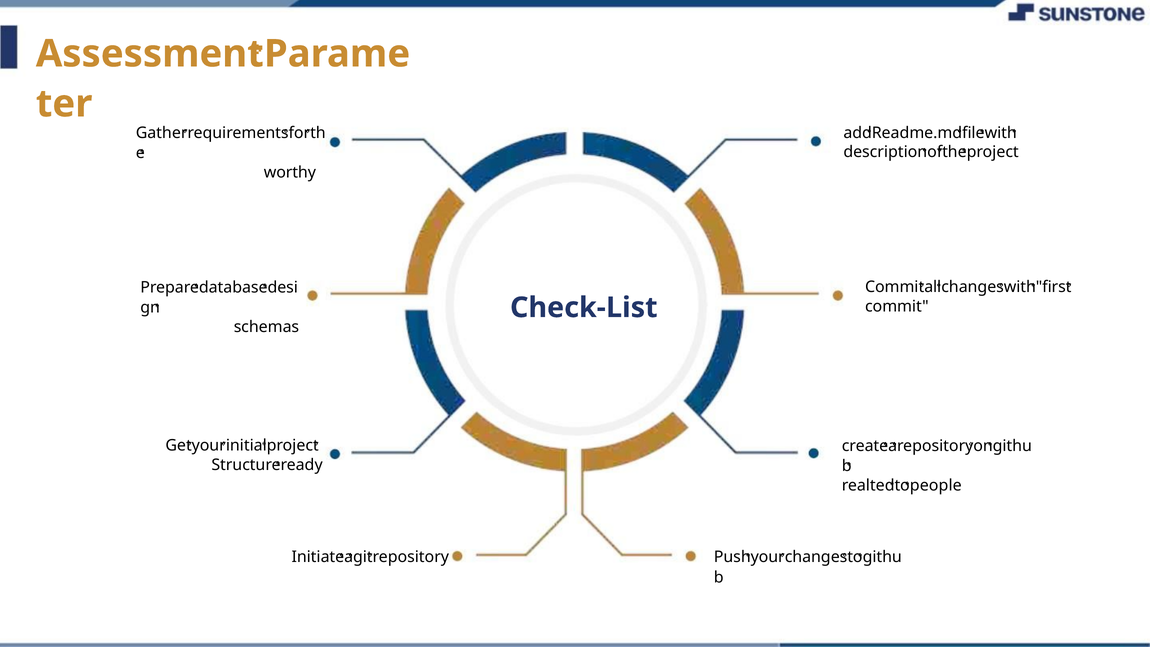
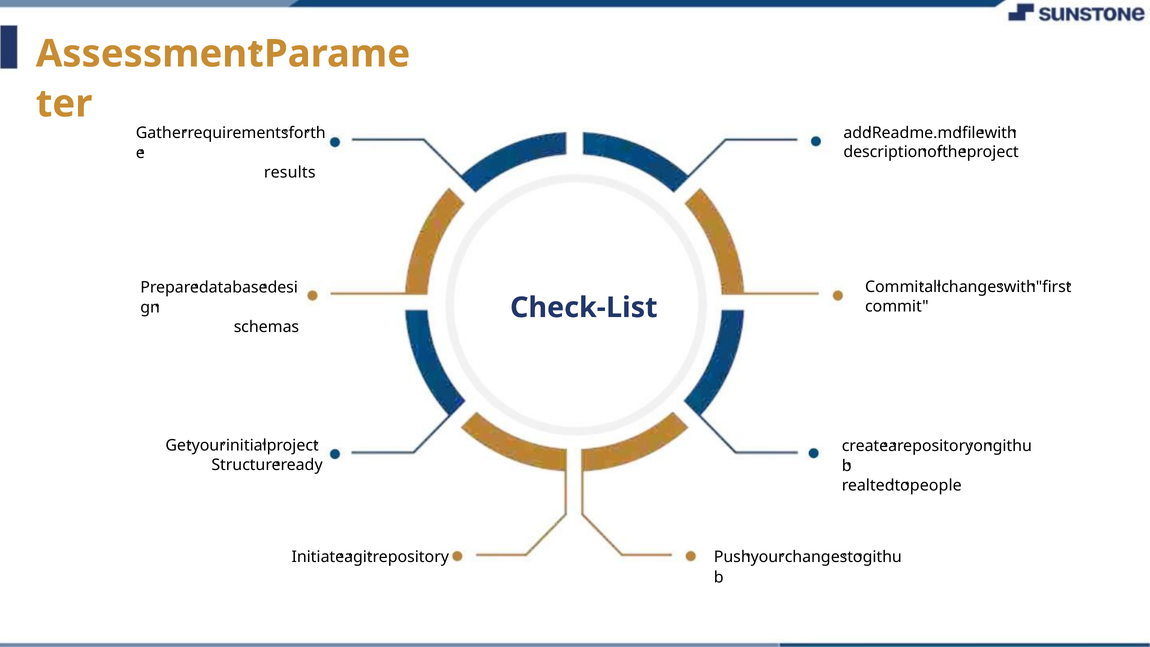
worthy: worthy -> results (290, 172)
